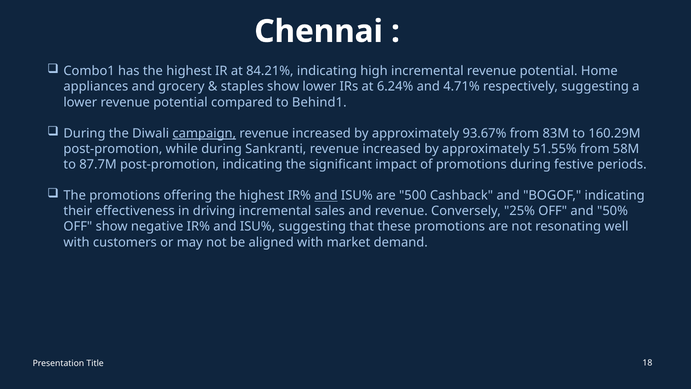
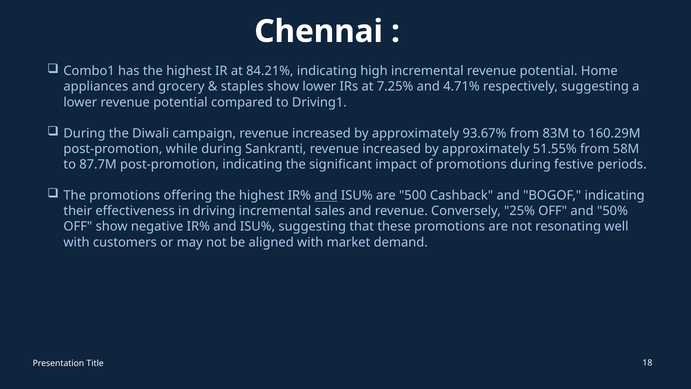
6.24%: 6.24% -> 7.25% (395, 87)
Behind1: Behind1 -> Driving1 (319, 102)
campaign underline: present -> none (204, 133)
